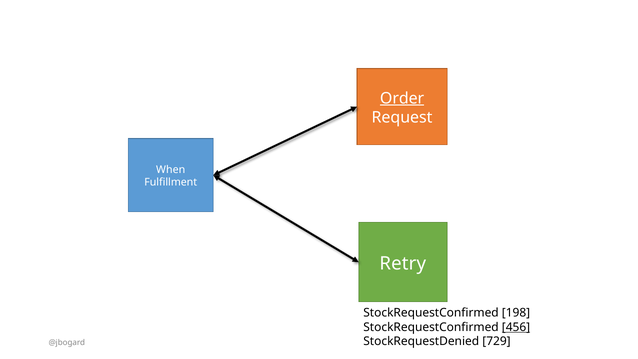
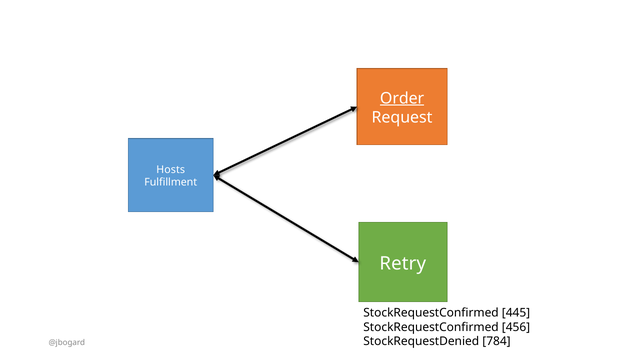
When: When -> Hosts (171, 170)
198: 198 -> 445 (516, 313)
456 underline: present -> none (516, 327)
729: 729 -> 784 (496, 341)
